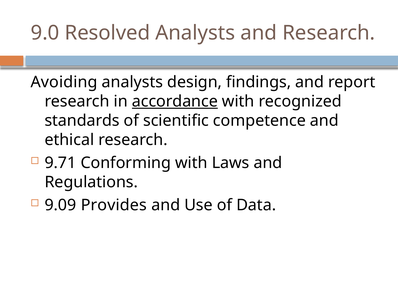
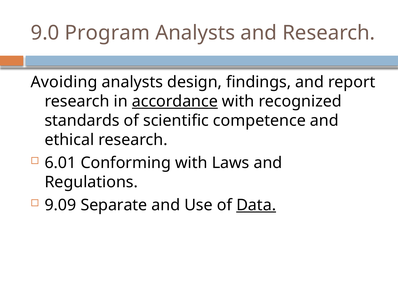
Resolved: Resolved -> Program (107, 33)
9.71: 9.71 -> 6.01 (60, 163)
Provides: Provides -> Separate (114, 206)
Data underline: none -> present (256, 206)
